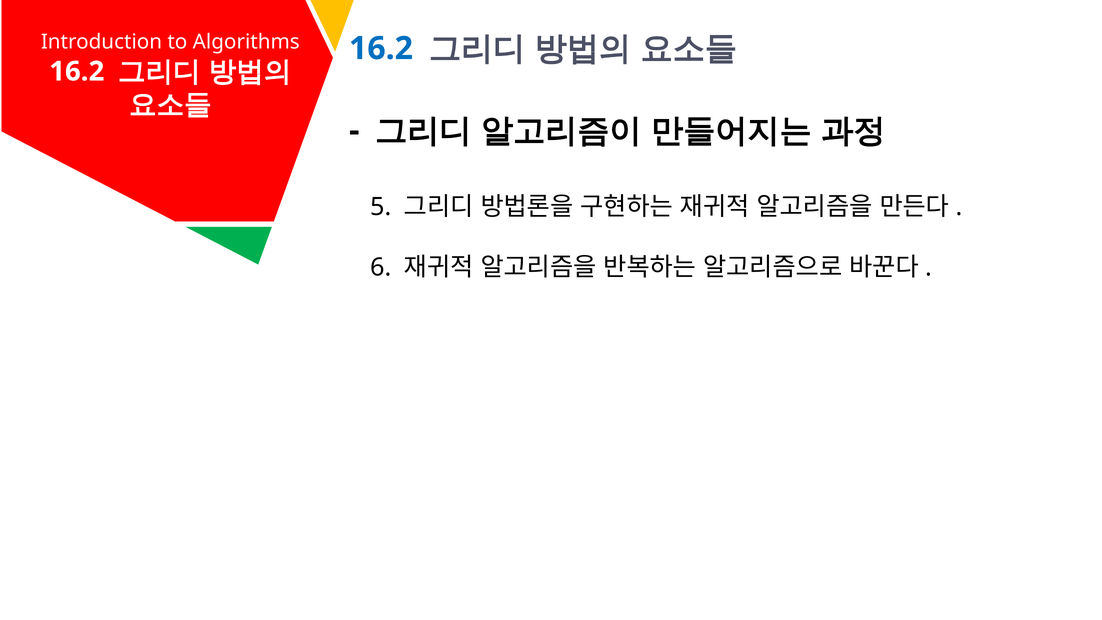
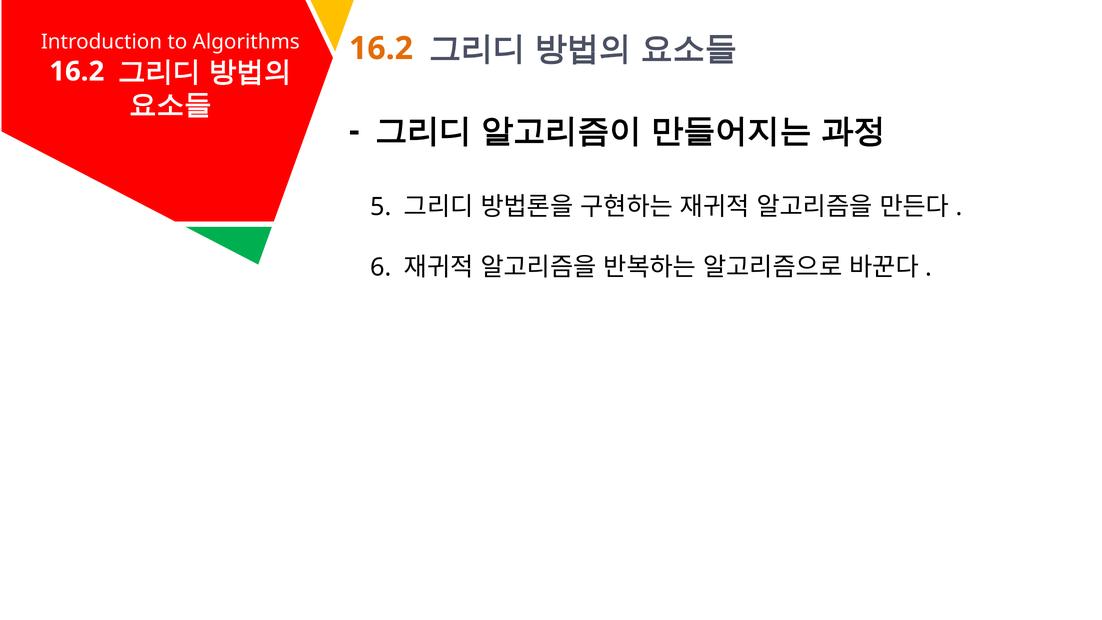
16.2 colour: blue -> orange (381, 48)
